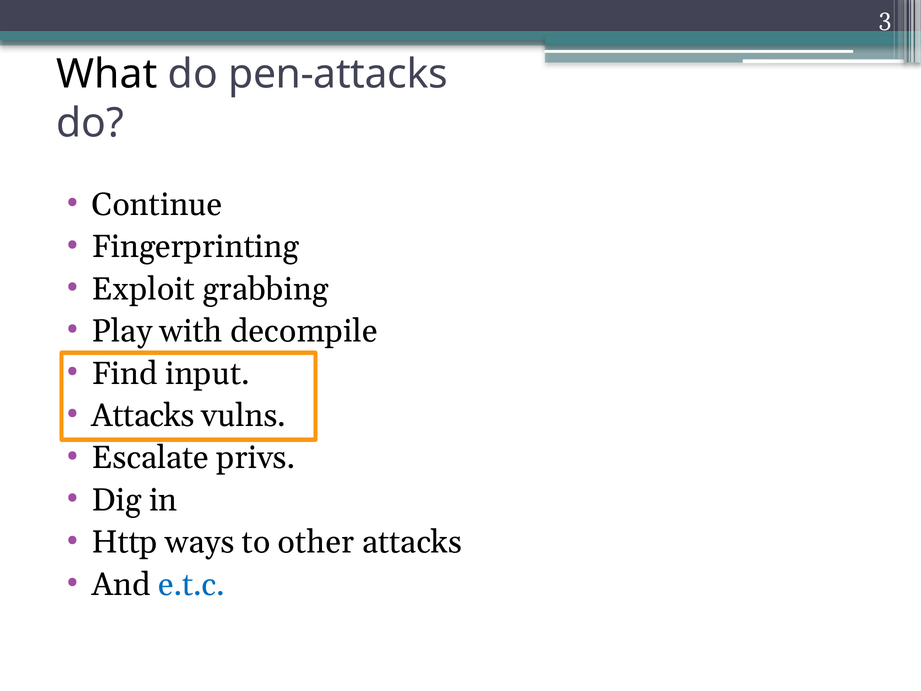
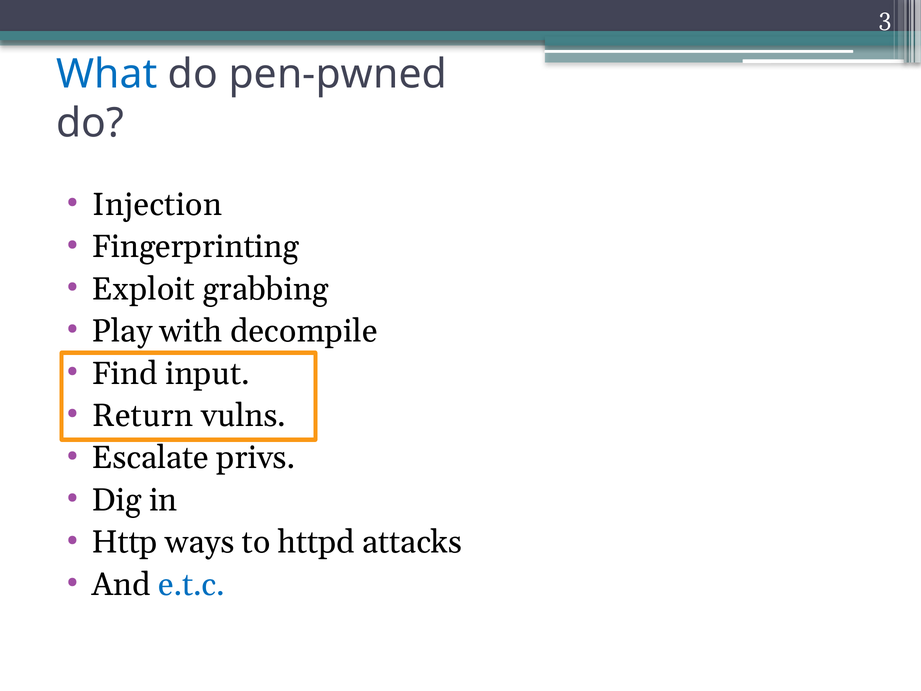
What colour: black -> blue (107, 74)
pen-attacks: pen-attacks -> pen-pwned (338, 74)
Continue: Continue -> Injection (157, 205)
Attacks: Attacks -> Return (143, 416)
other: other -> httpd (316, 542)
